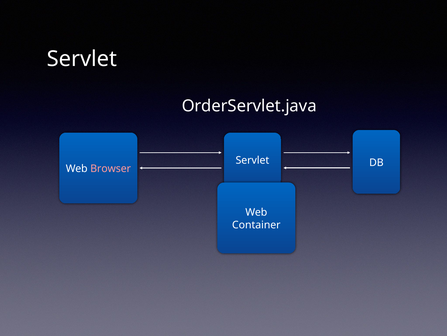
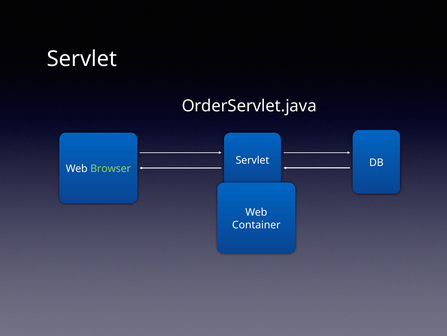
Browser colour: pink -> light green (111, 168)
